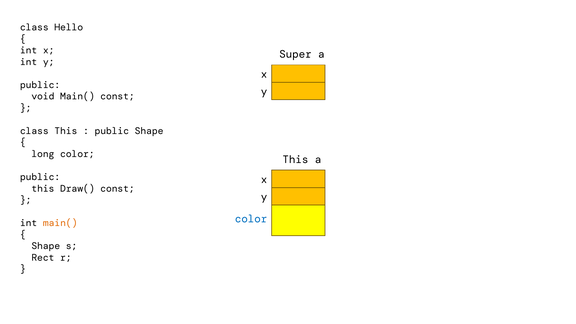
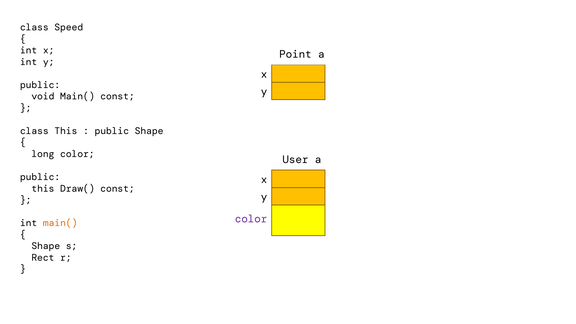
Hello: Hello -> Speed (69, 27)
Super: Super -> Point (295, 54)
This: This -> User (295, 160)
color colour: blue -> purple (251, 219)
